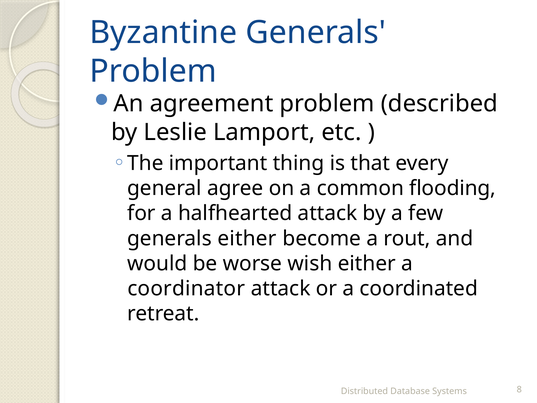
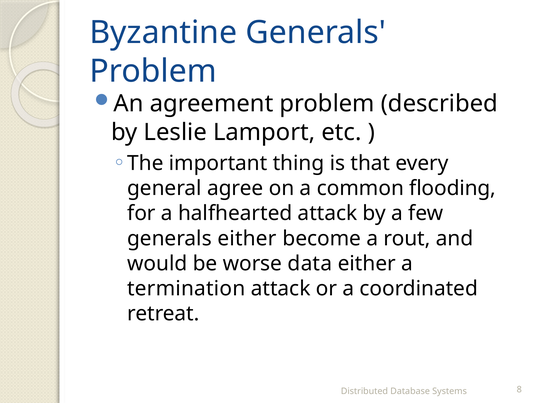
wish: wish -> data (310, 263)
coordinator: coordinator -> termination (186, 288)
